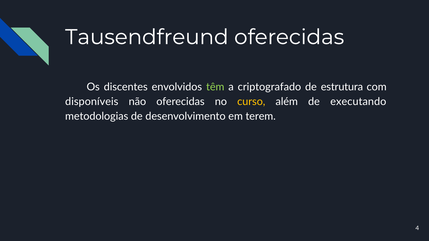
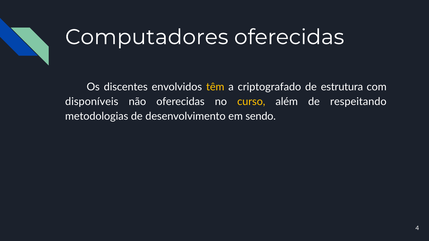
Tausendfreund: Tausendfreund -> Computadores (147, 37)
têm colour: light green -> yellow (215, 87)
executando: executando -> respeitando (358, 102)
terem: terem -> sendo (261, 117)
